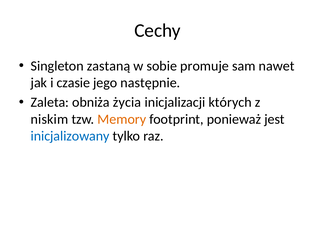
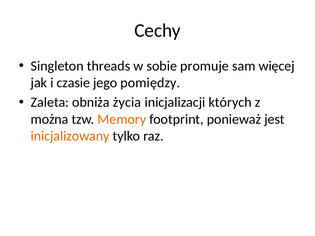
zastaną: zastaną -> threads (109, 66)
nawet: nawet -> więcej (277, 66)
następnie: następnie -> pomiędzy (150, 83)
niskim: niskim -> można (50, 119)
inicjalizowany colour: blue -> orange (70, 136)
